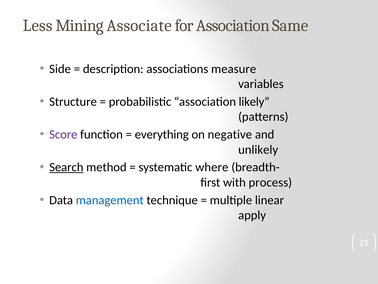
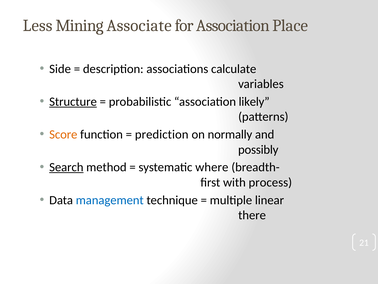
Same: Same -> Place (290, 26)
measure: measure -> calculate (234, 69)
Structure underline: none -> present (73, 102)
Score colour: purple -> orange (63, 134)
everything: everything -> prediction (162, 134)
negative: negative -> normally (230, 134)
unlikely: unlikely -> possibly (258, 149)
apply: apply -> there (252, 215)
